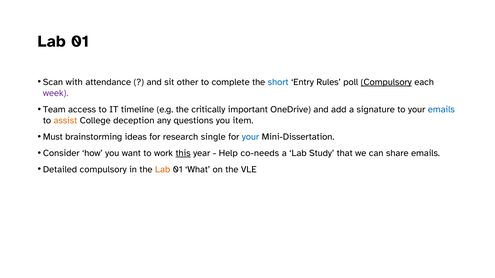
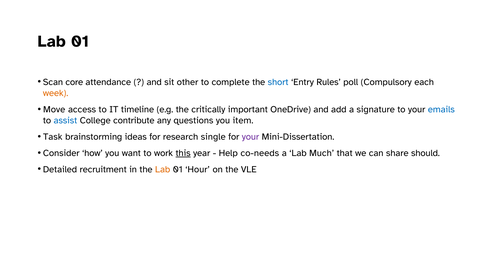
with: with -> core (74, 82)
Compulsory underline: present -> none (386, 82)
week colour: purple -> orange (56, 93)
Team: Team -> Move (54, 110)
assist colour: orange -> blue (65, 121)
deception: deception -> contribute (134, 121)
Must: Must -> Task (53, 137)
your colour: blue -> purple (250, 137)
Study: Study -> Much (322, 153)
share emails: emails -> should (425, 153)
Detailed compulsory: compulsory -> recruitment (103, 170)
What: What -> Hour (198, 170)
